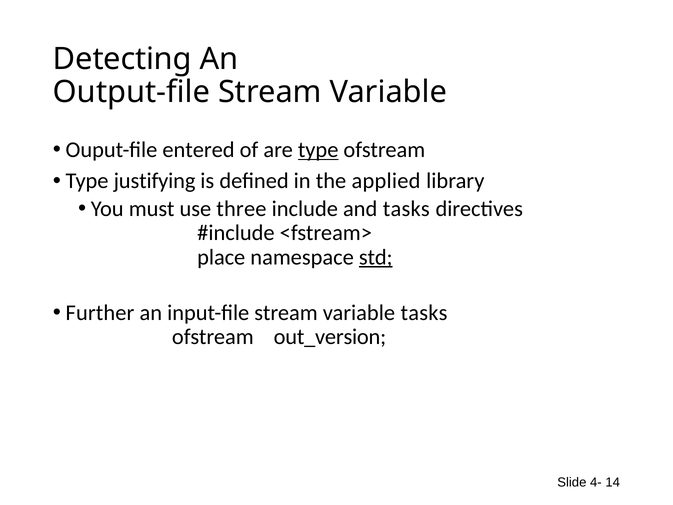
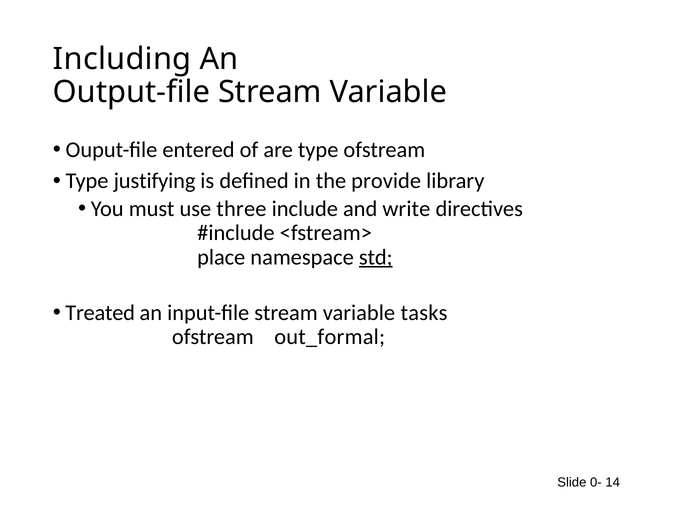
Detecting: Detecting -> Including (122, 59)
type underline: present -> none (318, 150)
applied: applied -> provide (386, 181)
and tasks: tasks -> write (406, 209)
Further: Further -> Treated (100, 313)
out_version: out_version -> out_formal (330, 337)
4-: 4- -> 0- (596, 482)
